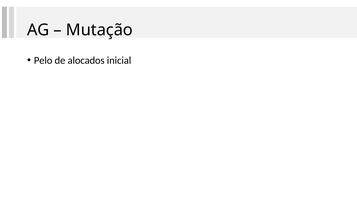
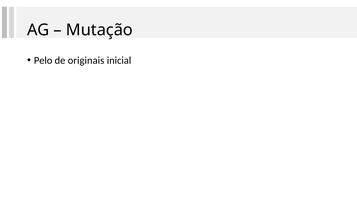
alocados: alocados -> originais (86, 60)
